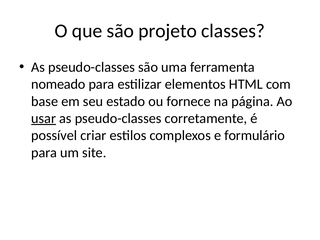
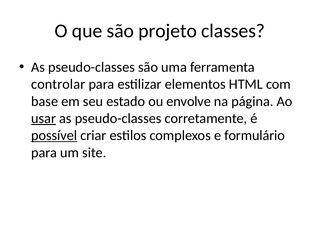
nomeado: nomeado -> controlar (58, 84)
fornece: fornece -> envolve (189, 101)
possível underline: none -> present (54, 135)
